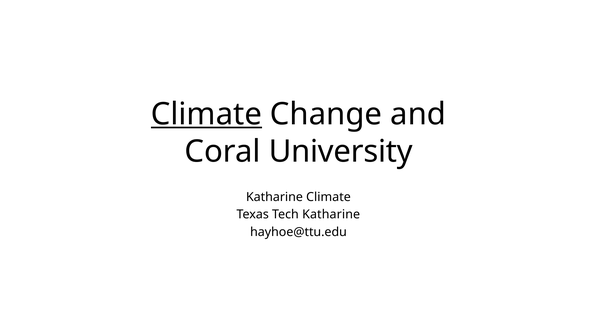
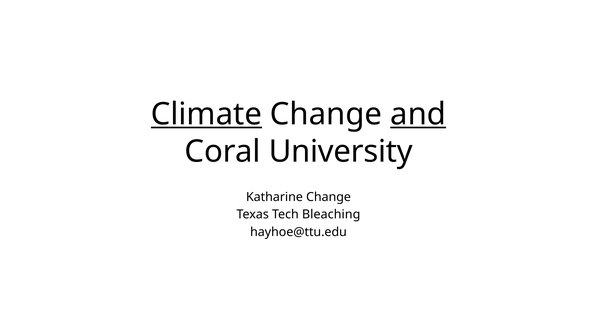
and underline: none -> present (418, 114)
Katharine Climate: Climate -> Change (329, 197)
Tech Katharine: Katharine -> Bleaching (331, 214)
